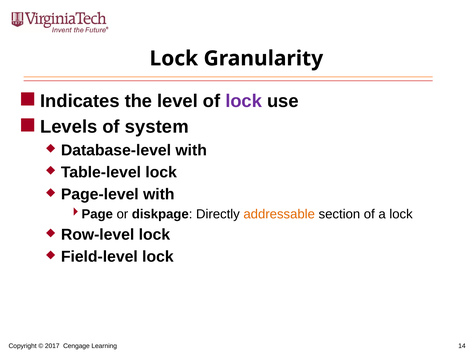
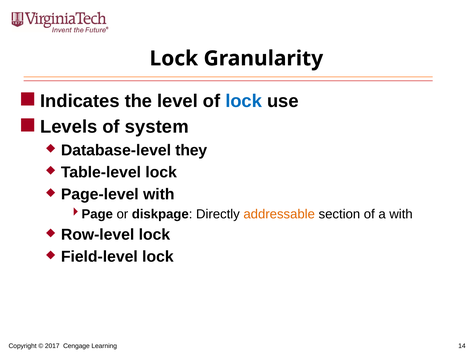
lock colour: purple -> blue (244, 101)
Database-level with: with -> they (191, 150)
a lock: lock -> with (401, 214)
